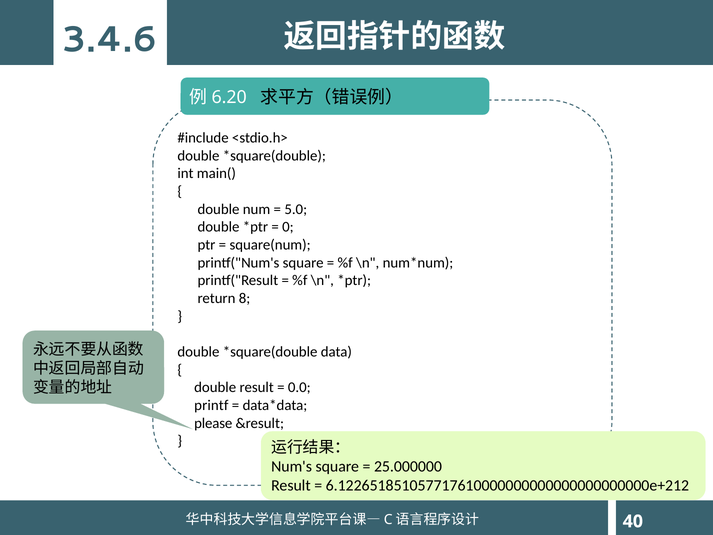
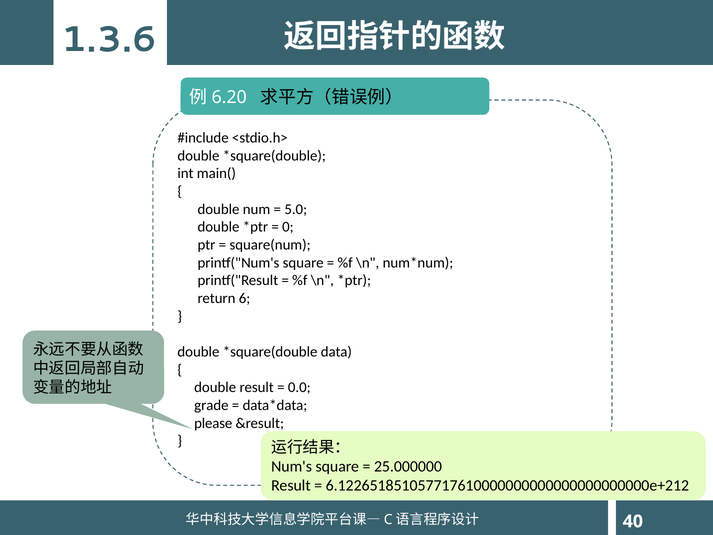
3.4.6: 3.4.6 -> 1.3.6 (109, 39)
8: 8 -> 6 (245, 298)
printf: printf -> grade (211, 405)
